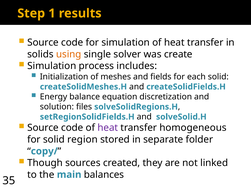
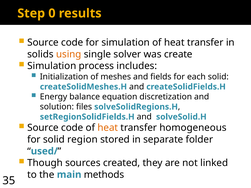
1: 1 -> 0 (52, 13)
heat colour: purple -> orange (108, 128)
copy/: copy/ -> used/ (44, 151)
balances: balances -> methods (104, 175)
